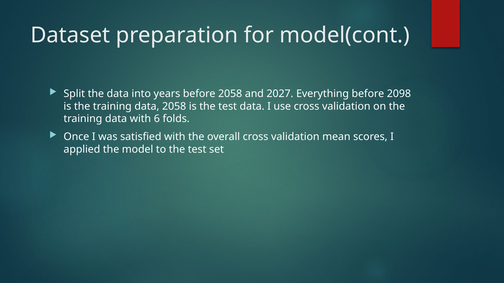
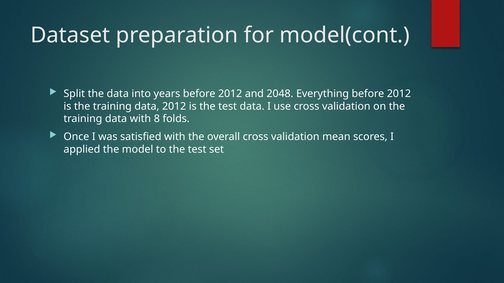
years before 2058: 2058 -> 2012 (230, 94)
2027: 2027 -> 2048 (280, 94)
Everything before 2098: 2098 -> 2012 (399, 94)
data 2058: 2058 -> 2012 (174, 106)
6: 6 -> 8 (157, 119)
